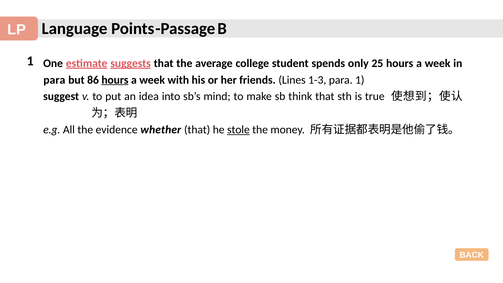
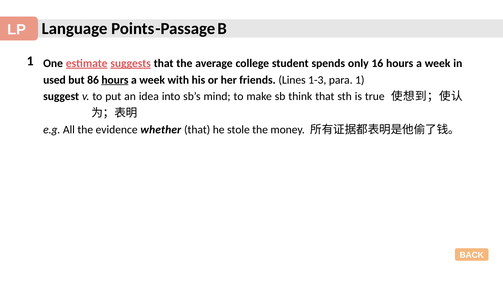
25: 25 -> 16 (377, 63)
para: para -> used (54, 80)
stole underline: present -> none (238, 130)
